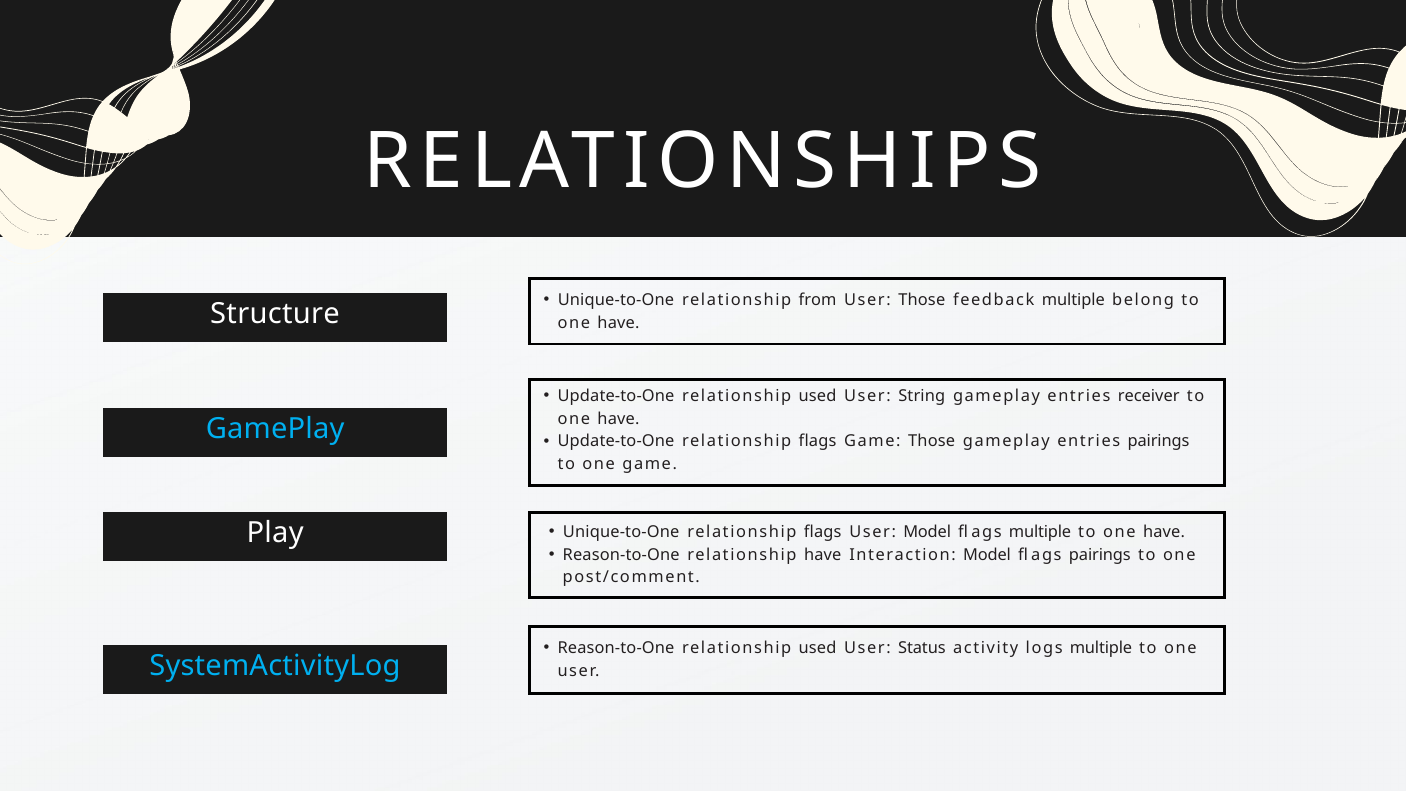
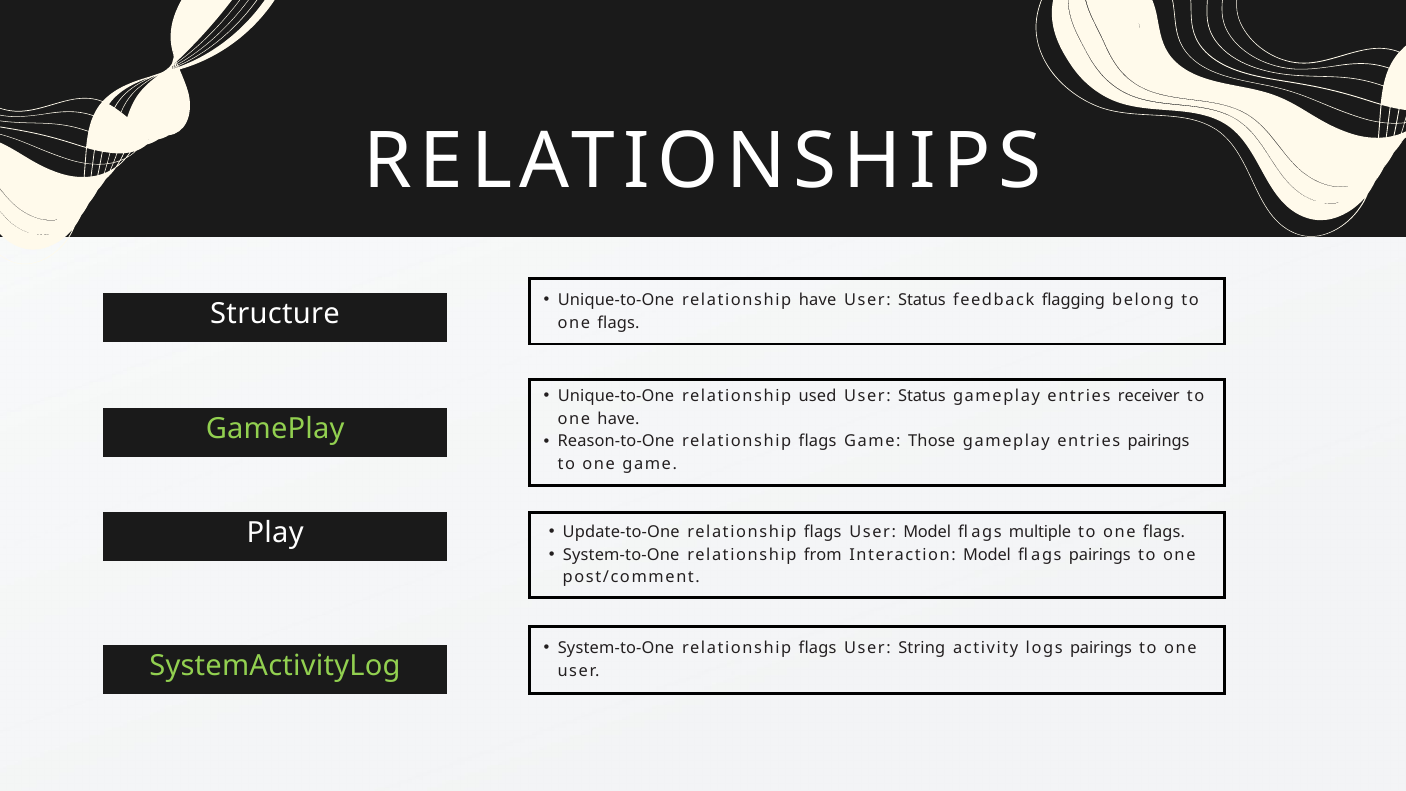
relationship from: from -> have (818, 300)
Those: Those -> Status (922, 300)
feedback multiple: multiple -> flagging (1073, 300)
have: have -> flags (618, 323)
Update-to-One: Update-to-One -> Unique-to-One (616, 396)
String: String -> Status (922, 396)
GamePlay colour: light blue -> light green (275, 429)
Update-to-One: Update-to-One -> Reason-to-One (616, 441)
Unique-to-One: Unique-to-One -> Update-to-One (621, 532)
have: have -> flags (1164, 532)
Reason-to-One: Reason-to-One -> System-to-One (621, 555)
relationship have: have -> from (823, 555)
Reason-to-One: Reason-to-One -> System-to-One (616, 648)
used: used -> flags (818, 648)
Status: Status -> String (922, 648)
logs multiple: multiple -> pairings (1101, 648)
SystemActivityLog colour: light blue -> light green (275, 666)
